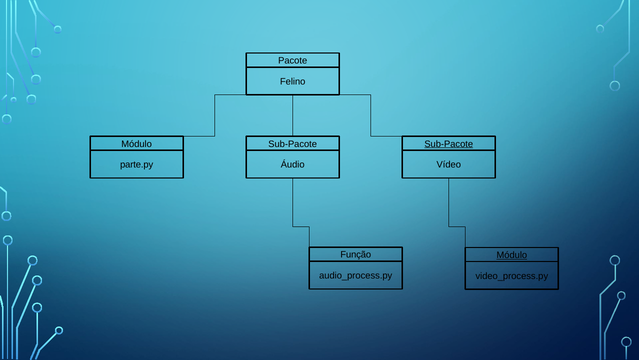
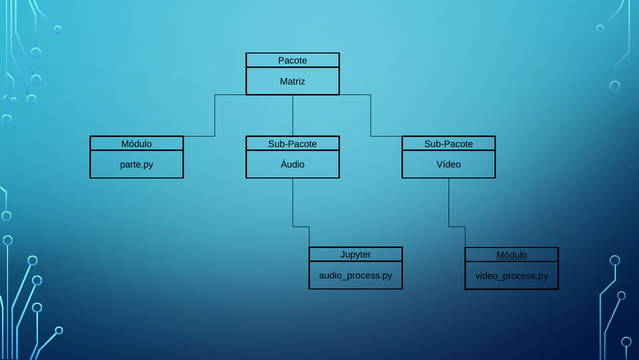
Felino: Felino -> Matriz (293, 82)
Sub-Pacote underline: present -> none (449, 144)
Função: Função -> Jupyter (356, 254)
